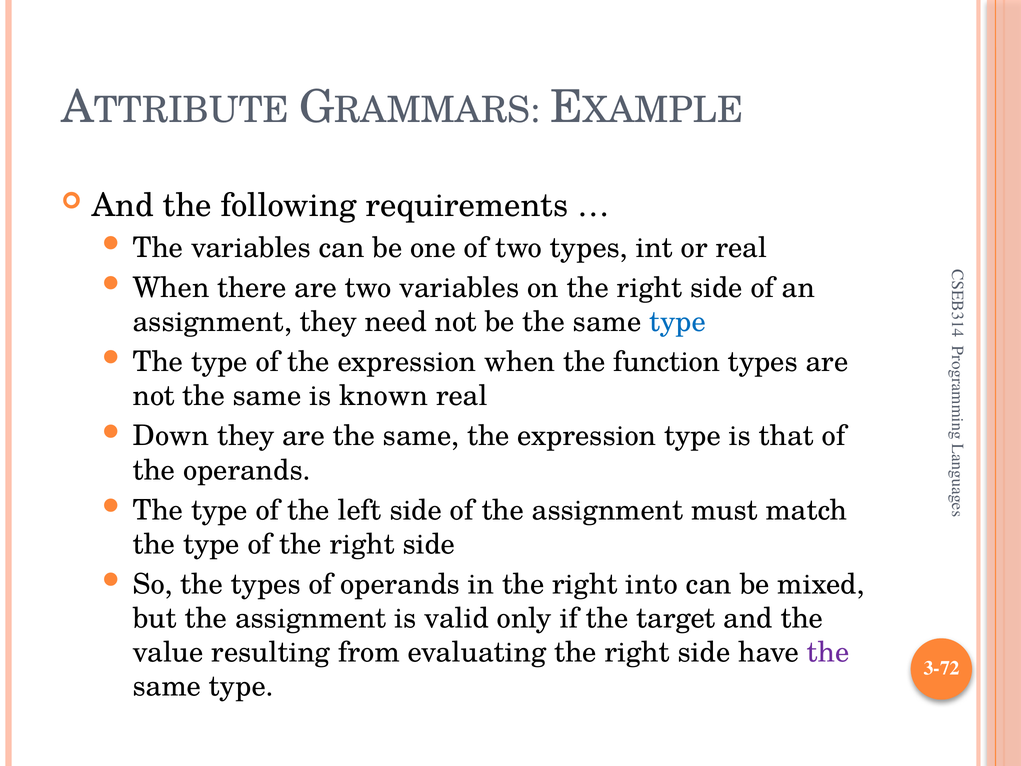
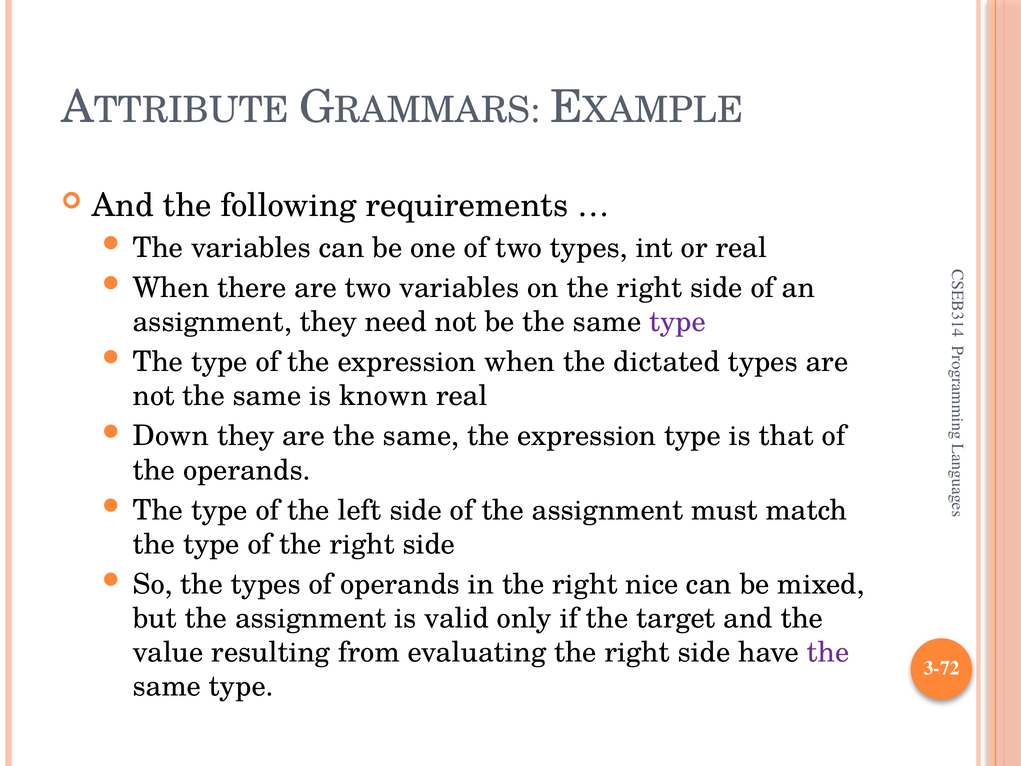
type colour: blue -> purple (678, 322)
function: function -> dictated (667, 362)
into: into -> nice (652, 584)
